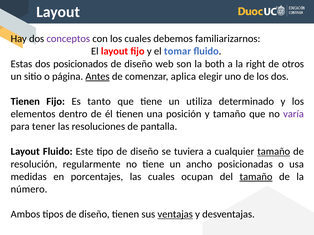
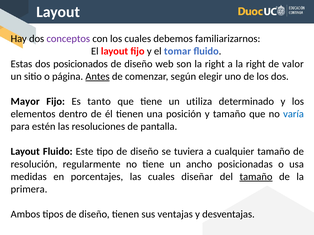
son la both: both -> right (215, 64)
otros: otros -> valor (293, 64)
aplica: aplica -> según (183, 77)
Tienen: Tienen -> Mayor (25, 102)
varía colour: purple -> blue (294, 114)
tener: tener -> estén (44, 127)
tamaño underline: present -> none (274, 152)
ocupan: ocupan -> diseñar (197, 177)
número: número -> primera (29, 190)
ventajas underline: present -> none (175, 215)
